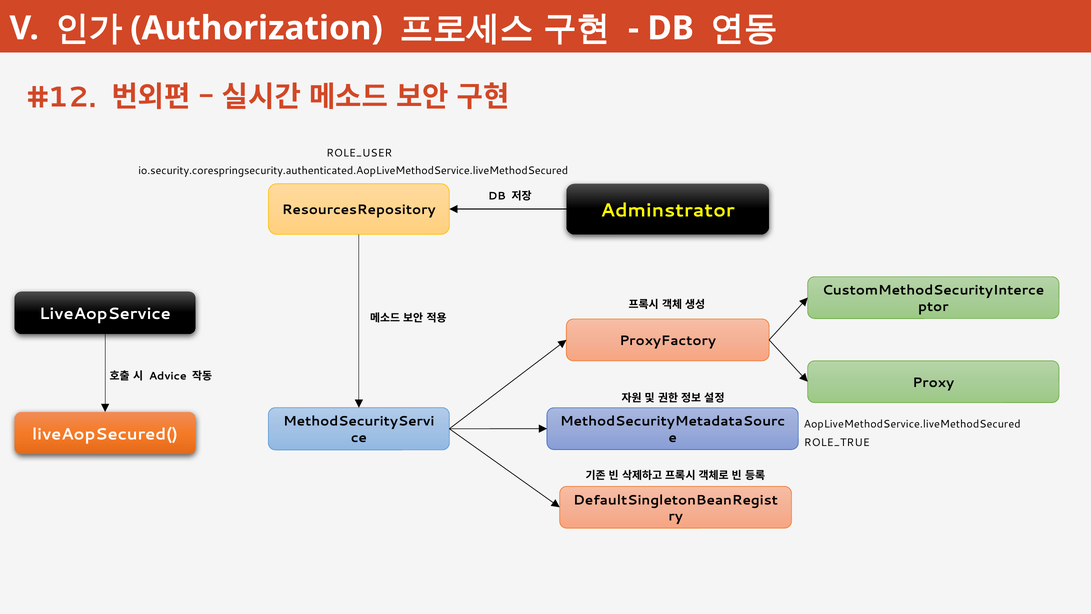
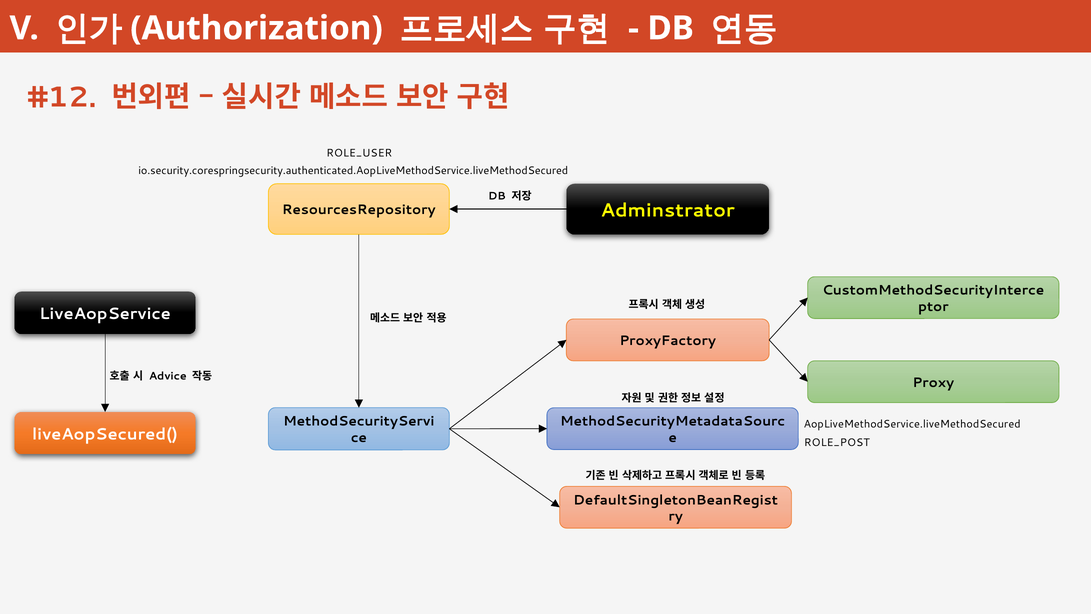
ROLE_TRUE: ROLE_TRUE -> ROLE_POST (837, 443)
